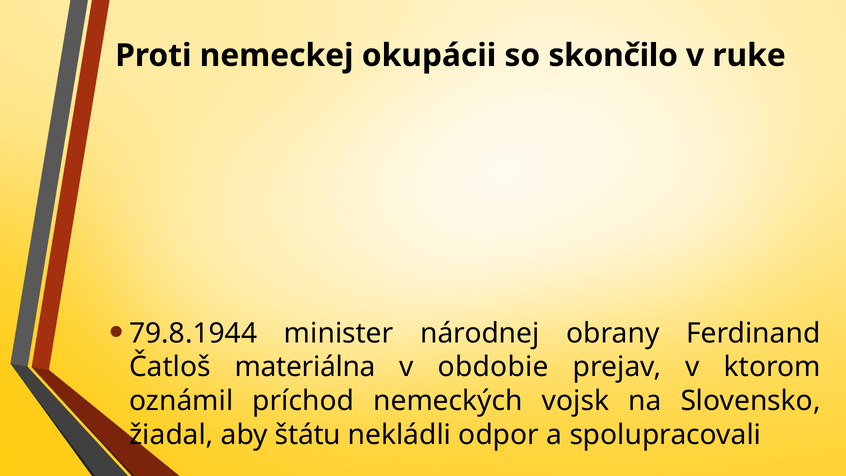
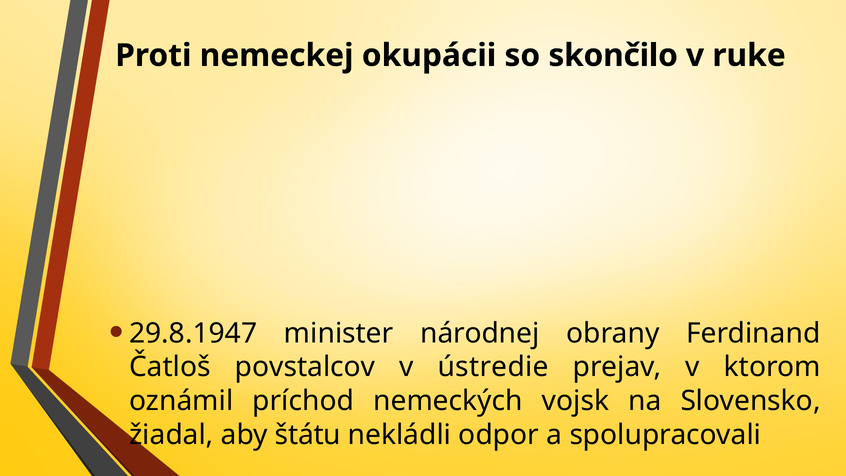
79.8.1944: 79.8.1944 -> 29.8.1947 (193, 333)
materiálna: materiálna -> povstalcov (305, 367)
obdobie: obdobie -> ústredie (493, 367)
